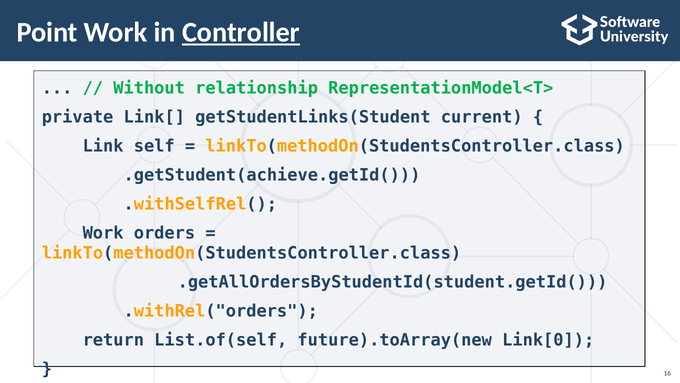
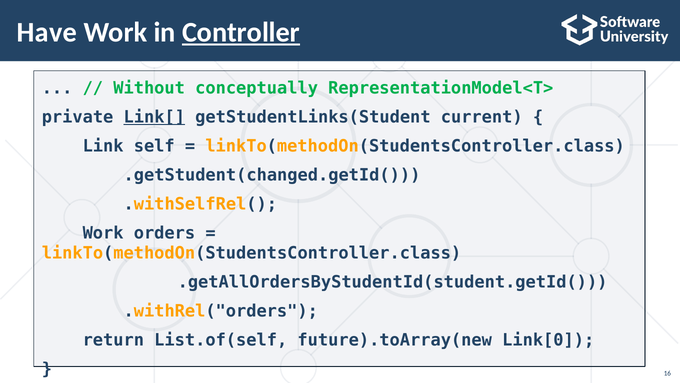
Point: Point -> Have (47, 32)
relationship: relationship -> conceptually (257, 88)
Link[ underline: none -> present (154, 117)
.getStudent(achieve.getId(: .getStudent(achieve.getId( -> .getStudent(changed.getId( (272, 175)
